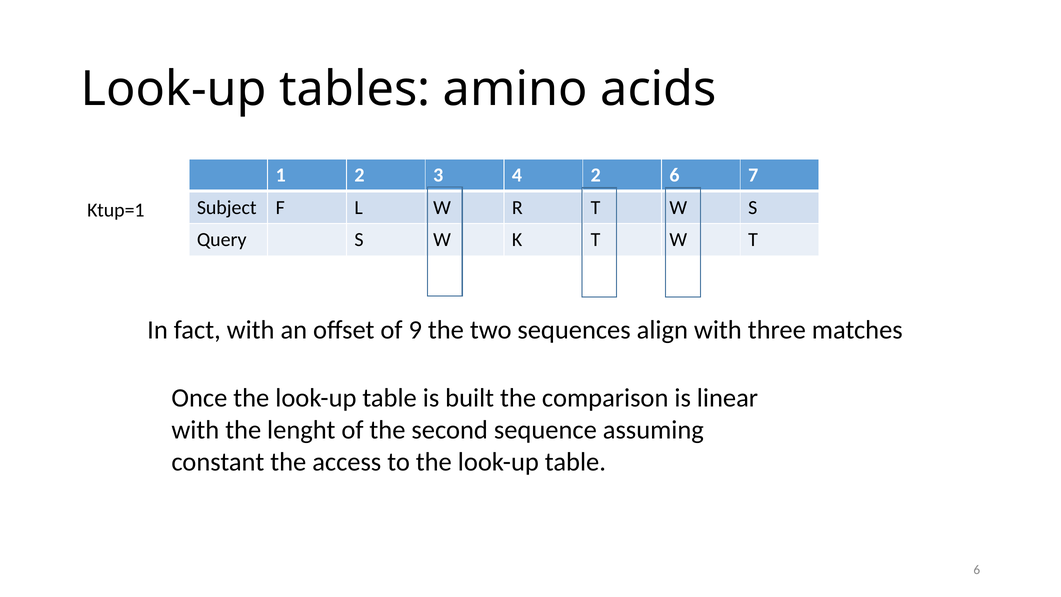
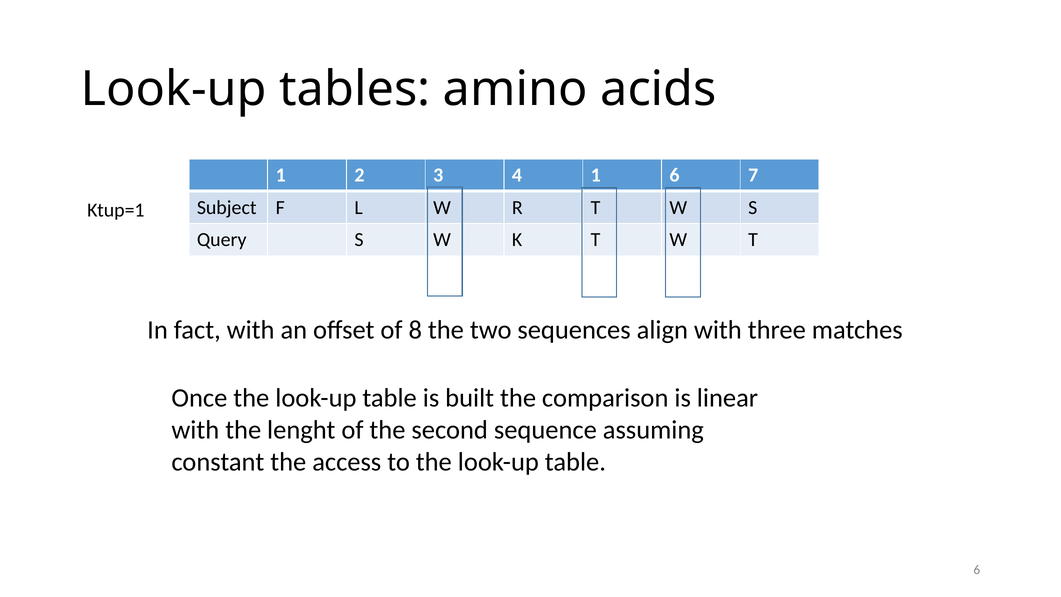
4 2: 2 -> 1 (596, 175)
9: 9 -> 8 (415, 330)
